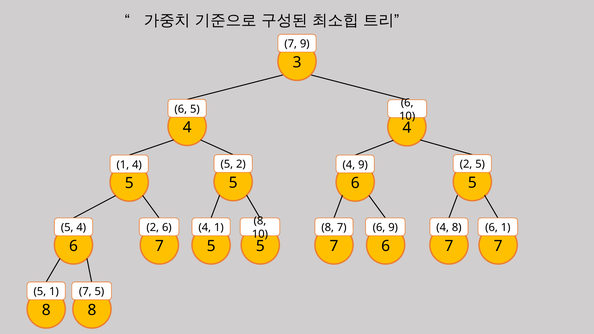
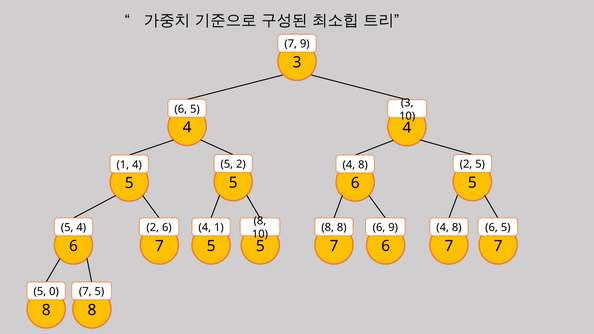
6: 6 -> 3 (407, 103)
9: 9 -> 8 (363, 165)
7: 7 -> 8 (342, 228)
1: 1 -> 5 (506, 228)
1: 1 -> 0 (54, 292)
